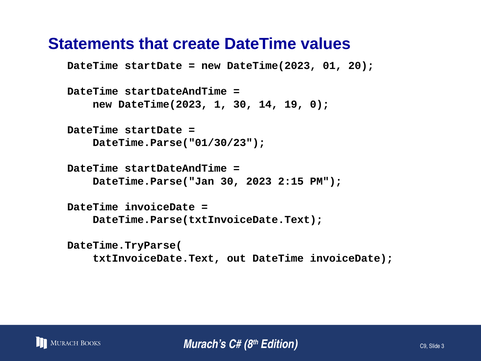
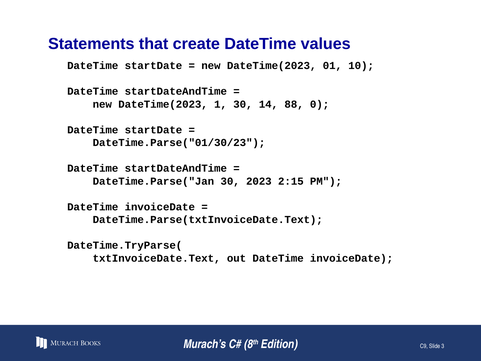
20: 20 -> 10 (361, 66)
19: 19 -> 88 (294, 104)
